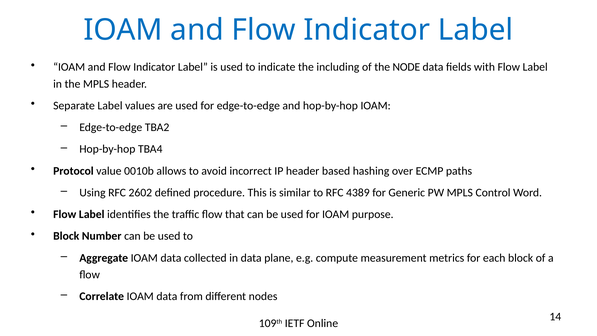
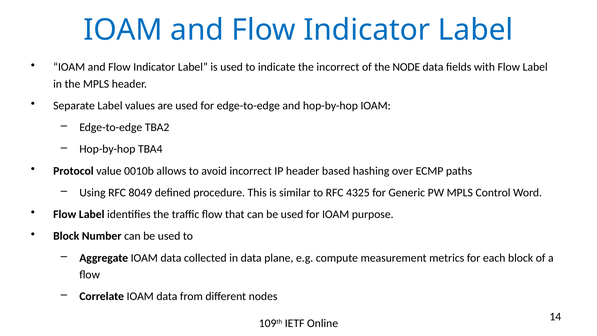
the including: including -> incorrect (338, 67)
2602: 2602 -> 8049 (140, 193)
4389: 4389 -> 4325 (358, 193)
